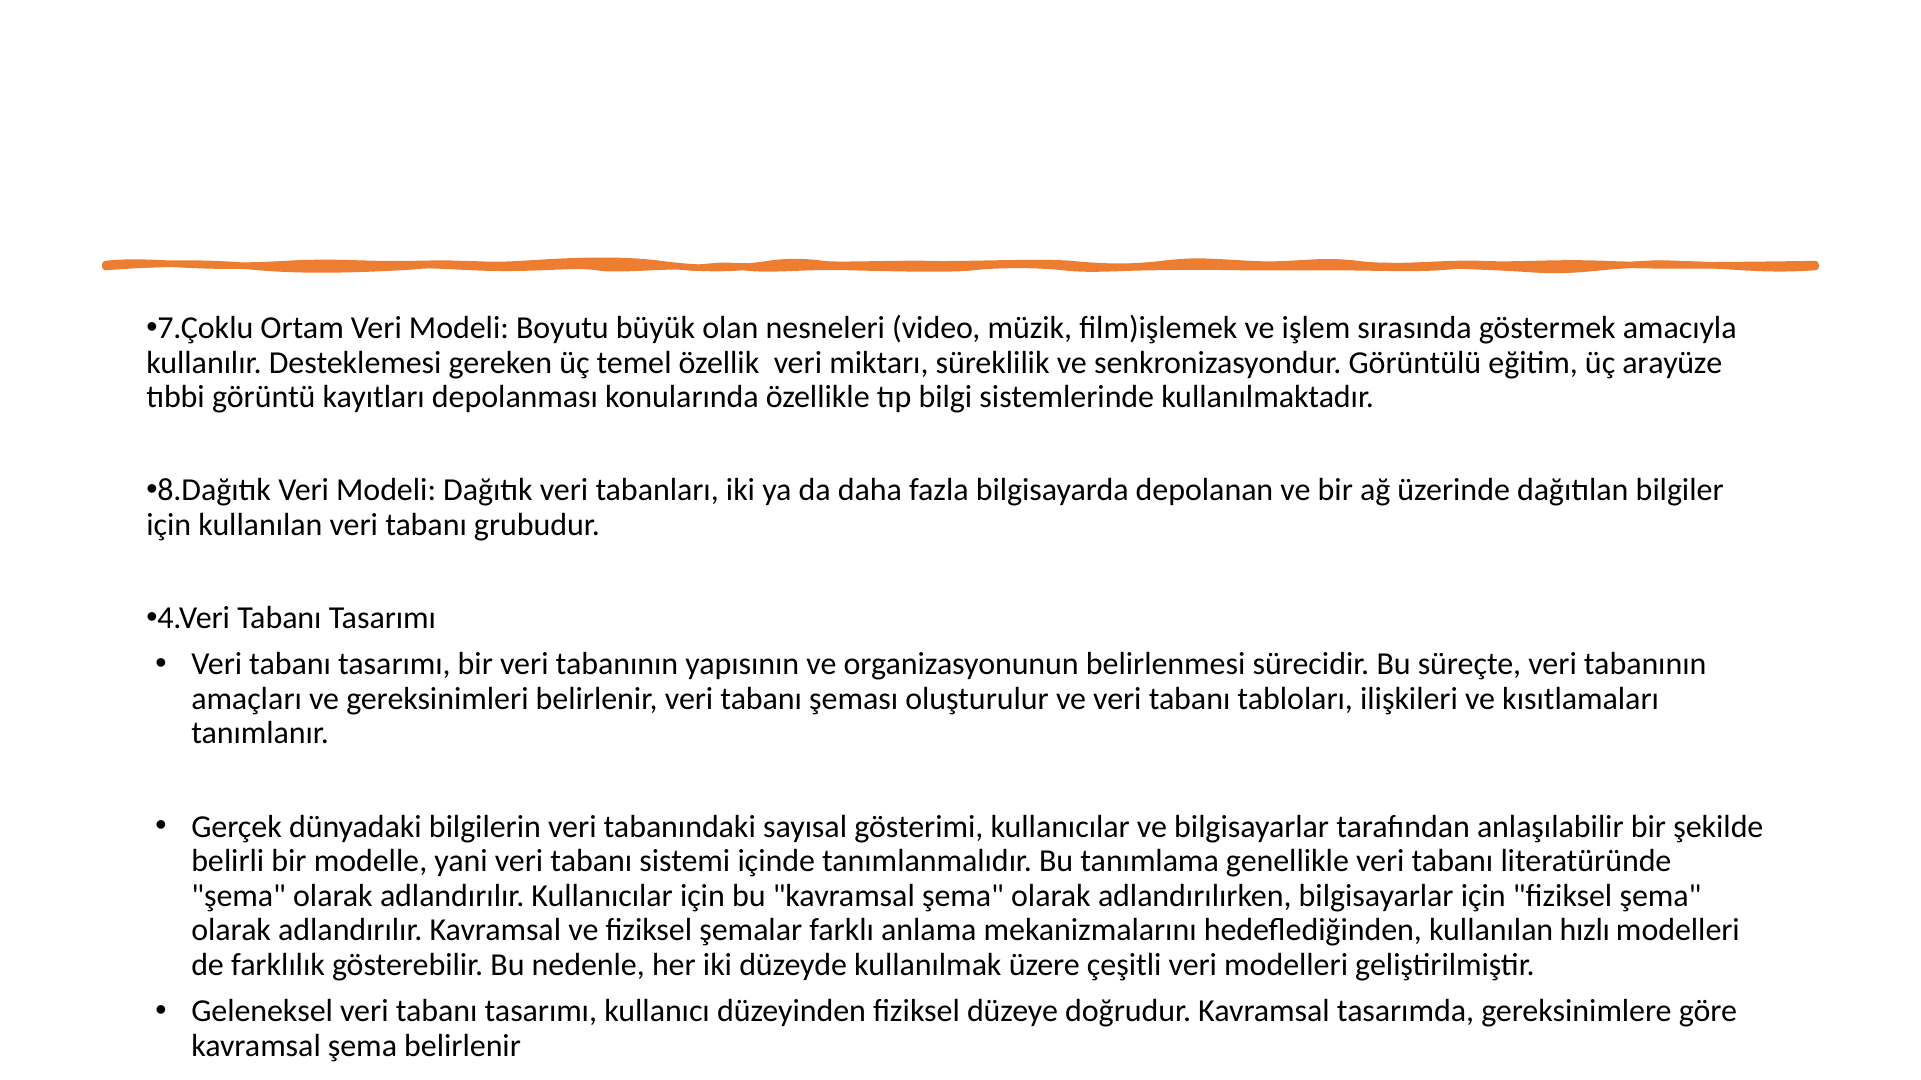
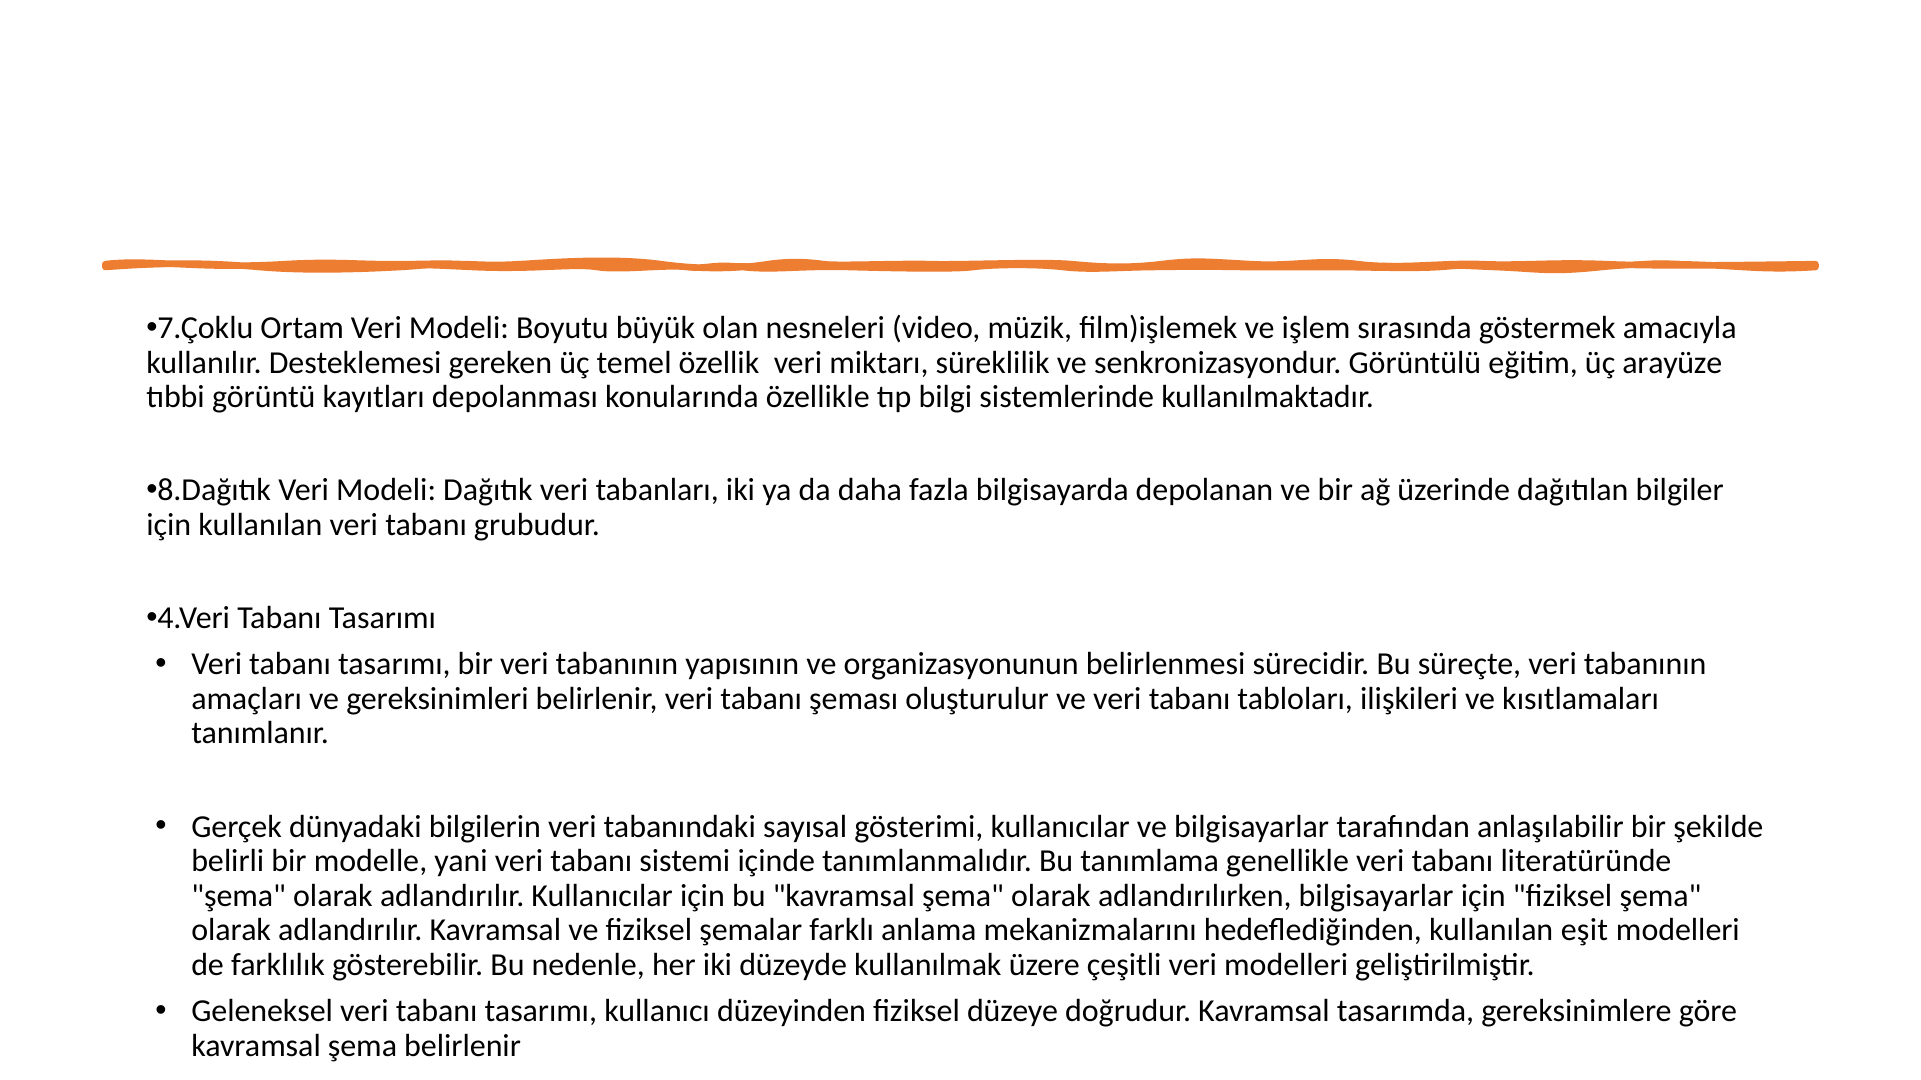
hızlı: hızlı -> eşit (1584, 931)
